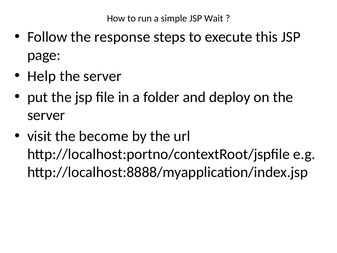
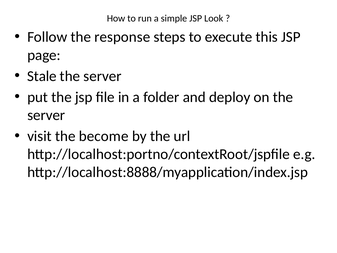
Wait: Wait -> Look (214, 18)
Help: Help -> Stale (42, 76)
